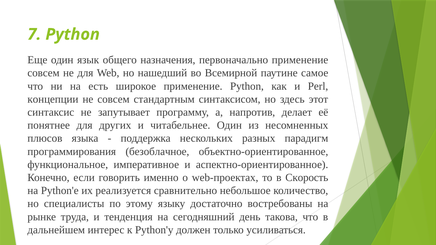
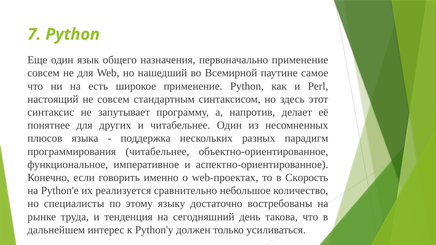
концепции: концепции -> настоящий (53, 99)
программирования безоблачное: безоблачное -> читабельнее (157, 152)
